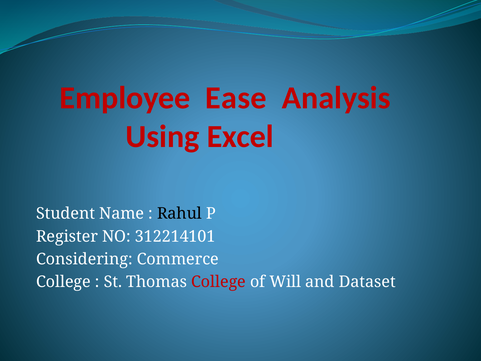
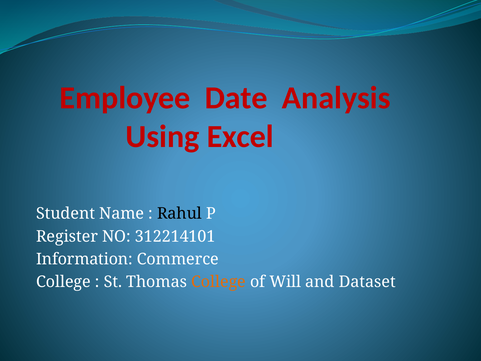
Ease: Ease -> Date (236, 98)
Considering: Considering -> Information (84, 259)
College colour: red -> orange (218, 282)
